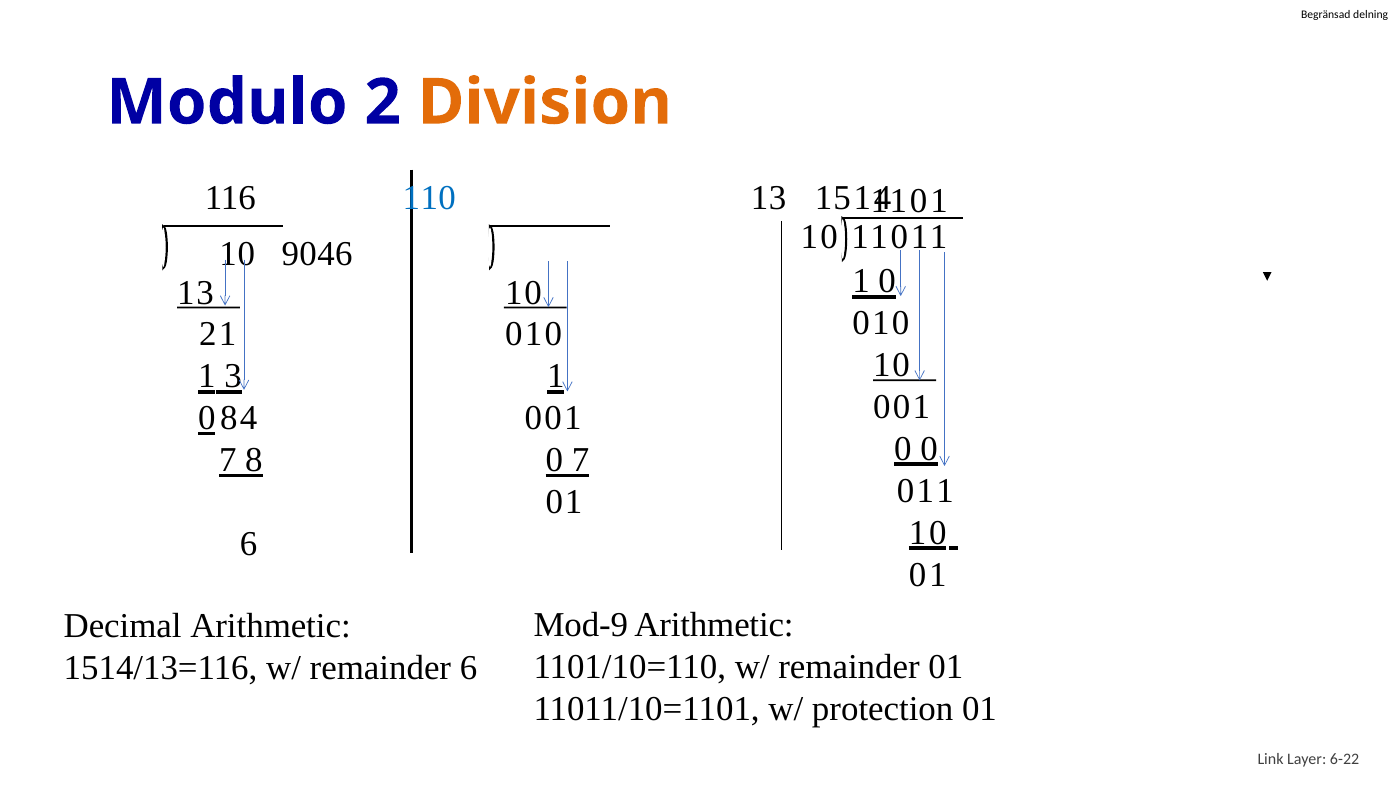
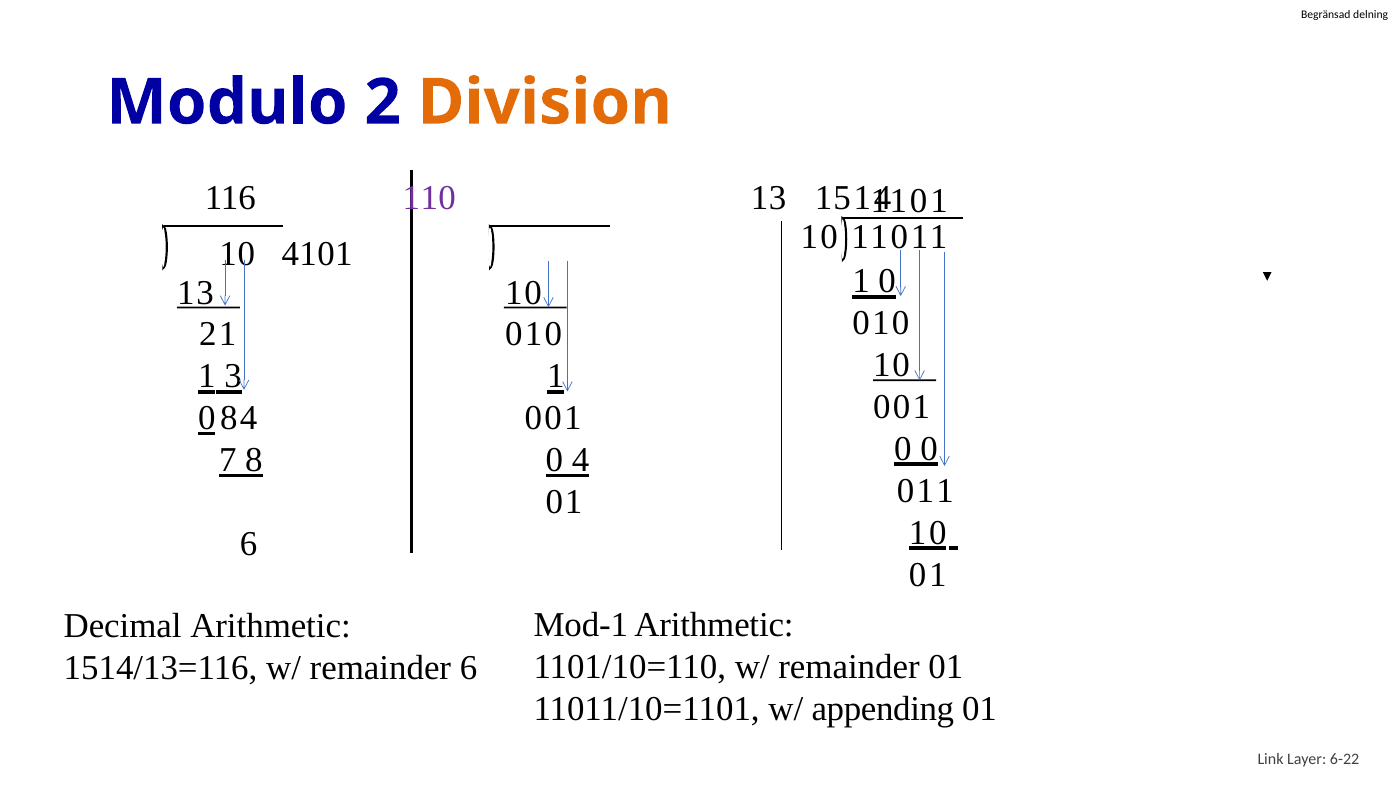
110 colour: blue -> purple (429, 198)
9046: 9046 -> 4101 (317, 254)
0 7: 7 -> 4 (581, 460)
Mod-9: Mod-9 -> Mod-1 (581, 625)
protection: protection -> appending (883, 709)
